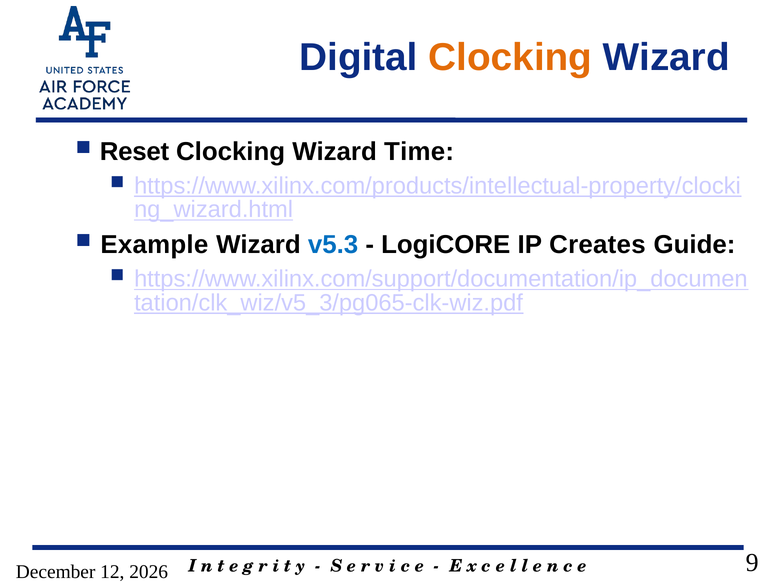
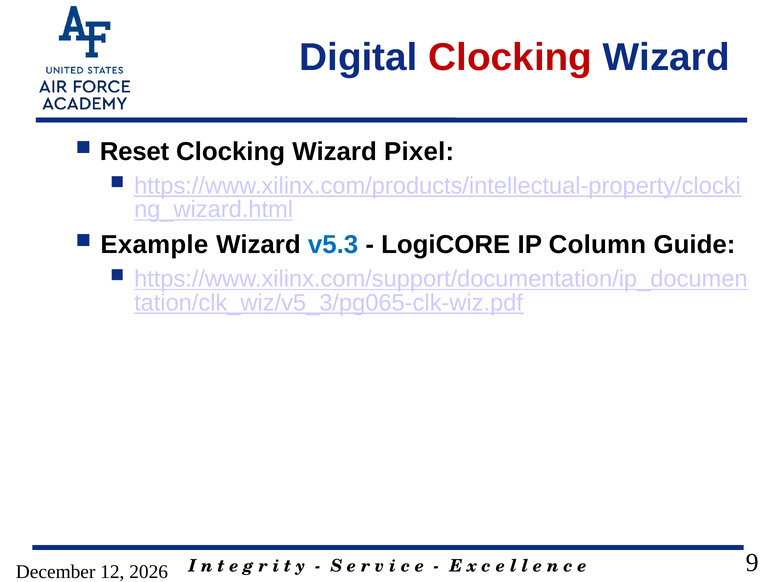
Clocking colour: orange -> red (510, 58)
Time: Time -> Pixel (419, 152)
Creates: Creates -> Column (597, 245)
